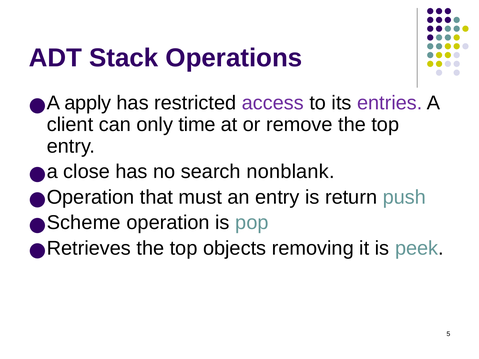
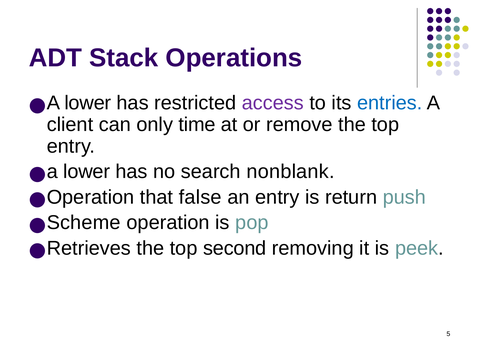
apply: apply -> lower (88, 103)
entries colour: purple -> blue (390, 103)
close: close -> lower (87, 172)
must: must -> false (200, 197)
objects: objects -> second (235, 248)
